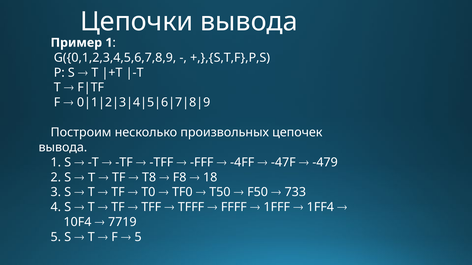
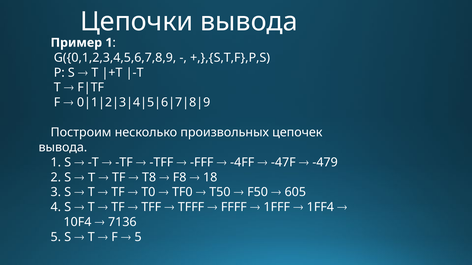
733: 733 -> 605 (295, 193)
7719: 7719 -> 7136 (122, 223)
